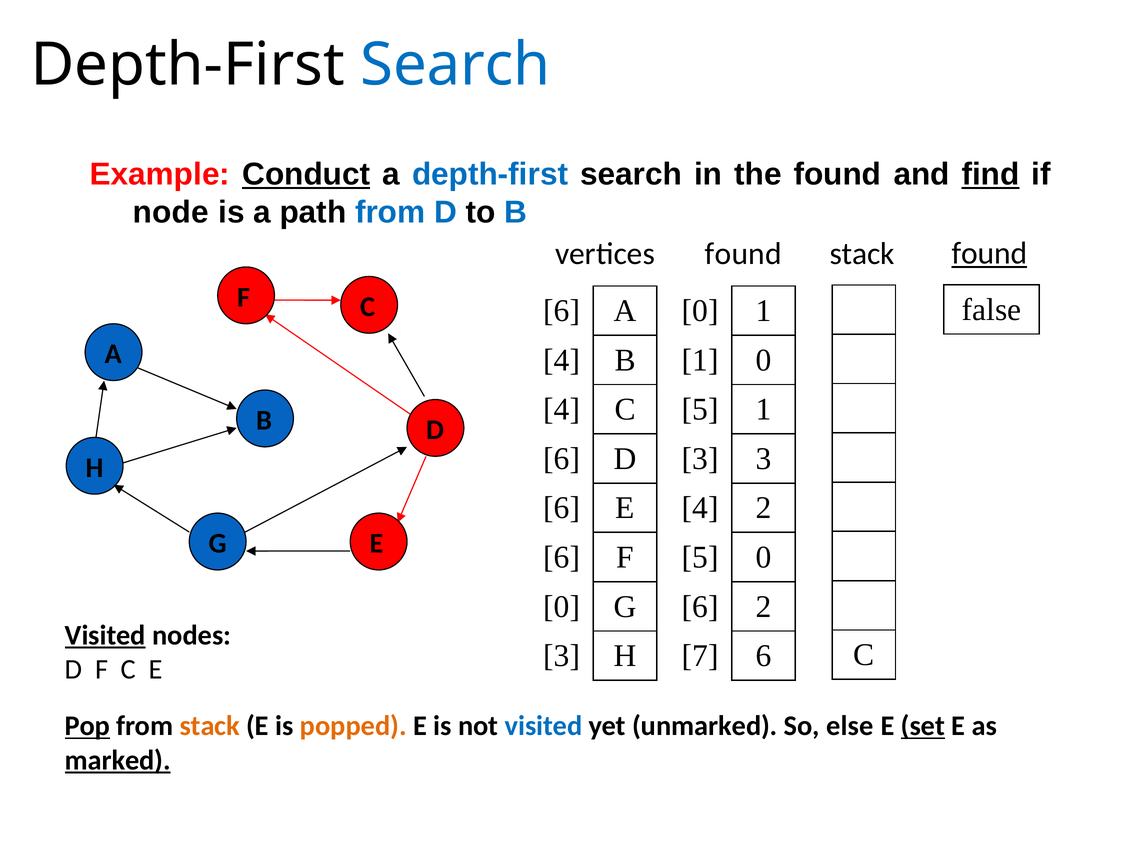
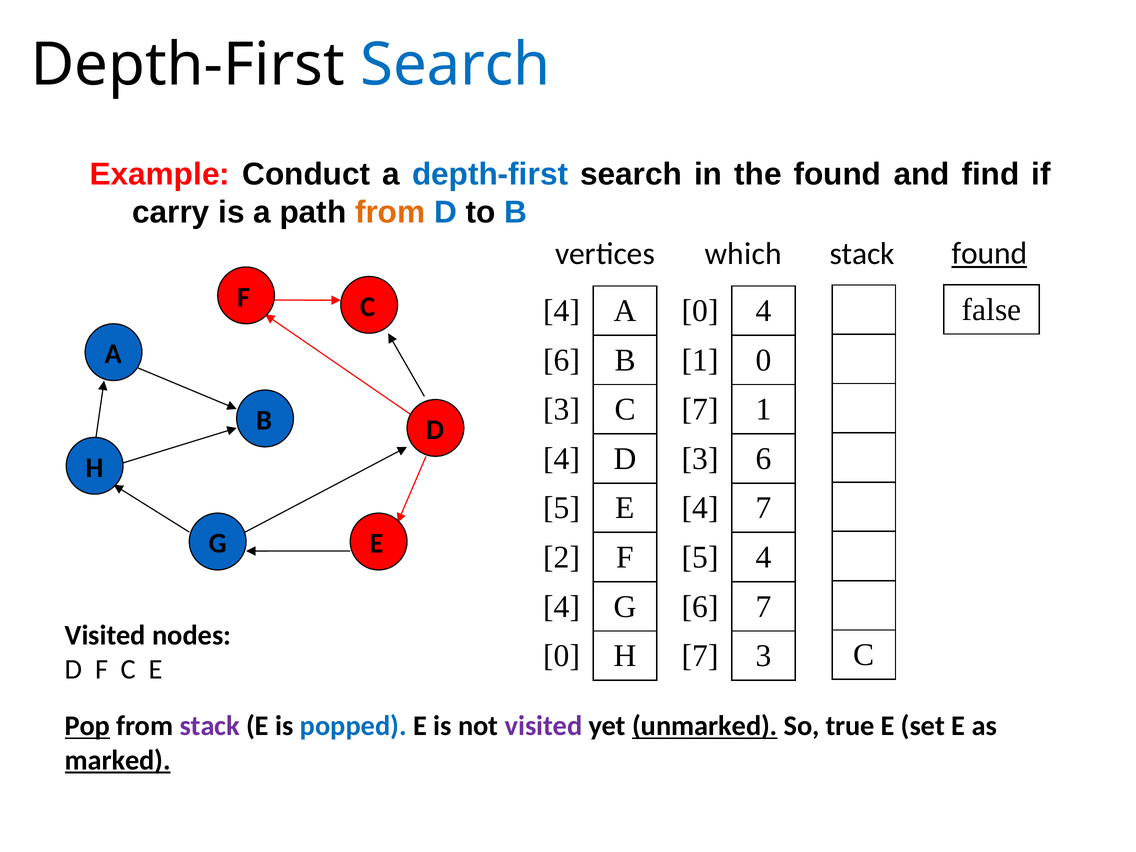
Conduct underline: present -> none (306, 174)
find underline: present -> none (991, 174)
node: node -> carry (171, 212)
from colour: blue -> orange (390, 212)
found: found -> which (743, 254)
6: 6 -> 4 (562, 311)
0 1: 1 -> 4 (764, 311)
4: 4 -> 6 (562, 360)
4: 4 -> 3 (562, 409)
5: 5 -> 7 (700, 409)
6: 6 -> 4 (562, 459)
3 3: 3 -> 6 (764, 459)
6: 6 -> 5 (562, 508)
4 2: 2 -> 7 (764, 508)
6: 6 -> 2 (562, 557)
5 0: 0 -> 4 (764, 557)
0: 0 -> 4 (562, 607)
6 2: 2 -> 7 (764, 607)
Visited underline: present -> none (105, 635)
3: 3 -> 0 (562, 656)
7 6: 6 -> 3 (764, 656)
stack colour: orange -> purple (210, 726)
popped colour: orange -> blue (353, 726)
visited colour: blue -> purple (544, 726)
unmarked underline: none -> present (705, 726)
else: else -> true (850, 726)
set underline: present -> none (923, 726)
